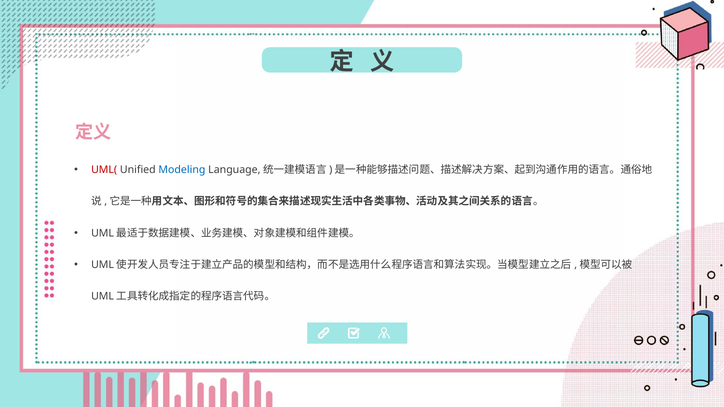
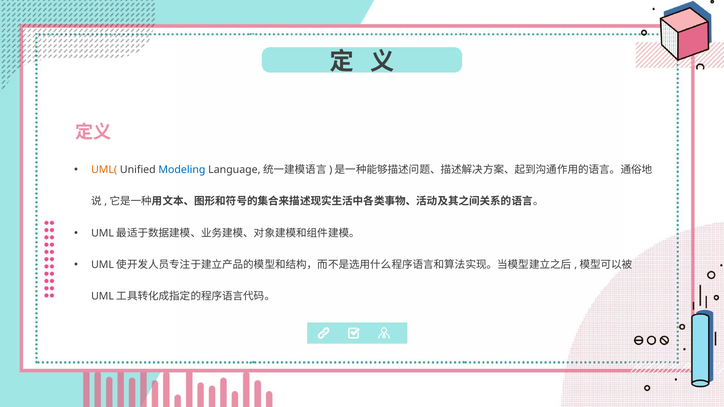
UML( colour: red -> orange (104, 170)
